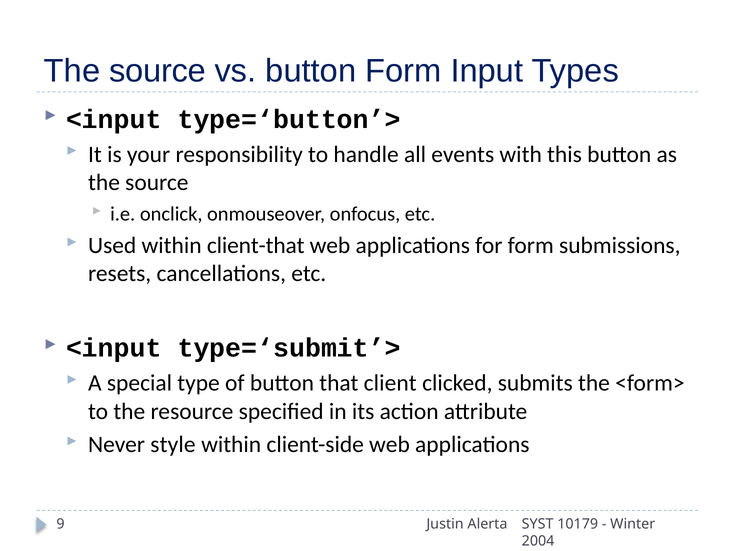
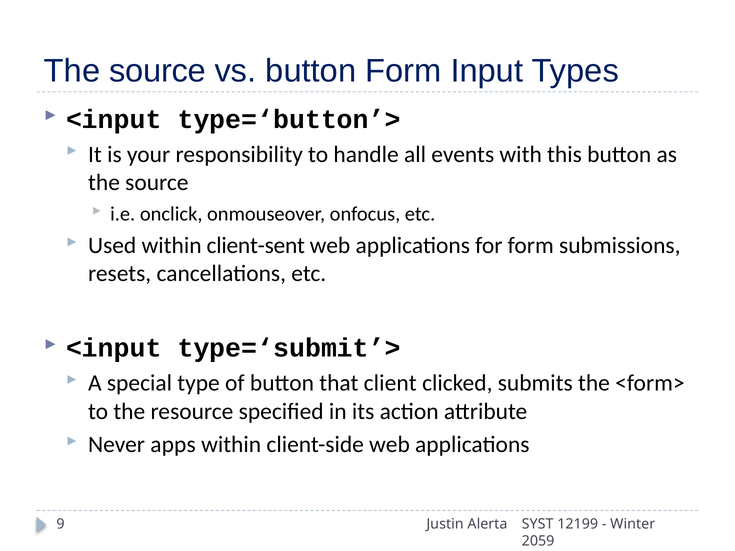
client-that: client-that -> client-sent (256, 246)
style: style -> apps (173, 445)
10179: 10179 -> 12199 (578, 524)
2004: 2004 -> 2059 (538, 541)
